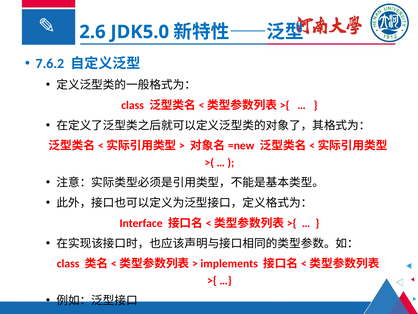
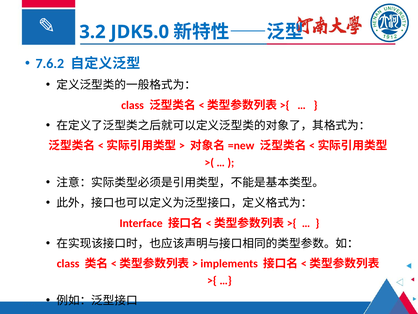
2.6: 2.6 -> 3.2 (92, 32)
